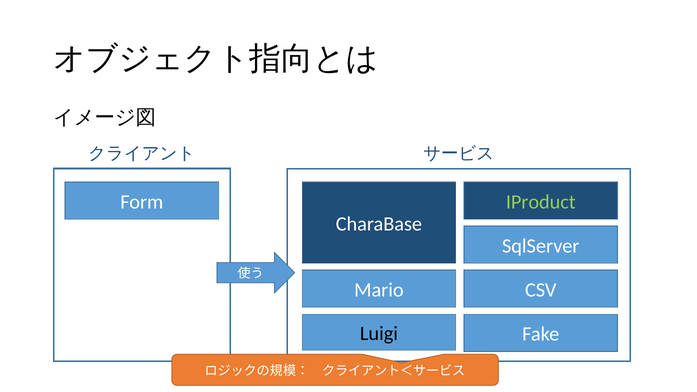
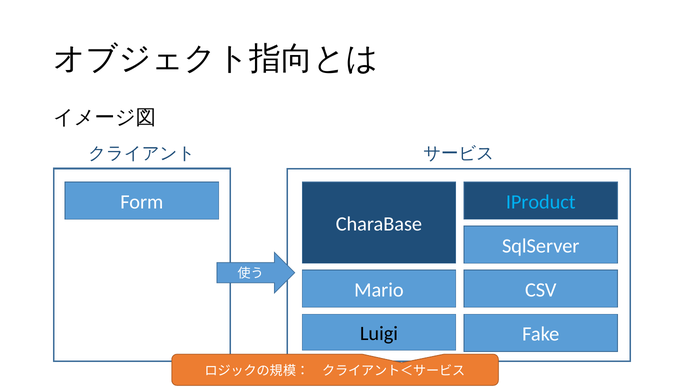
IProduct colour: light green -> light blue (541, 202)
